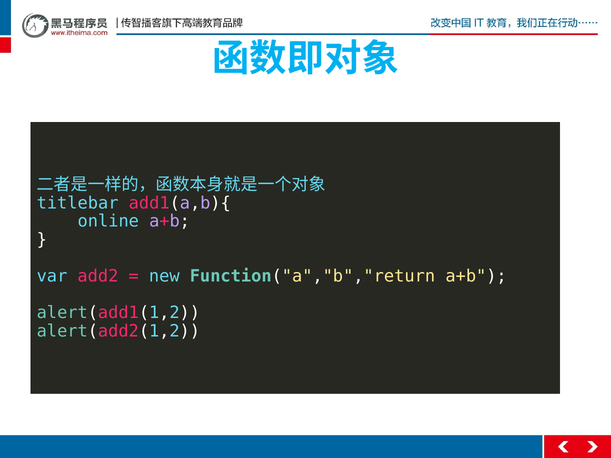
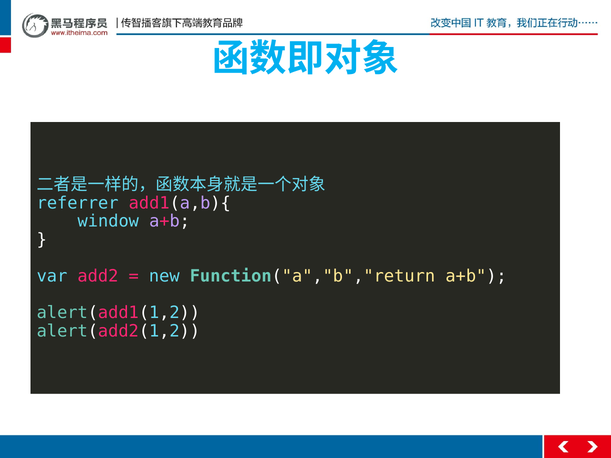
titlebar: titlebar -> referrer (78, 203)
online: online -> window (108, 221)
